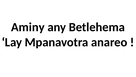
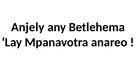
Aminy: Aminy -> Anjely (28, 27)
